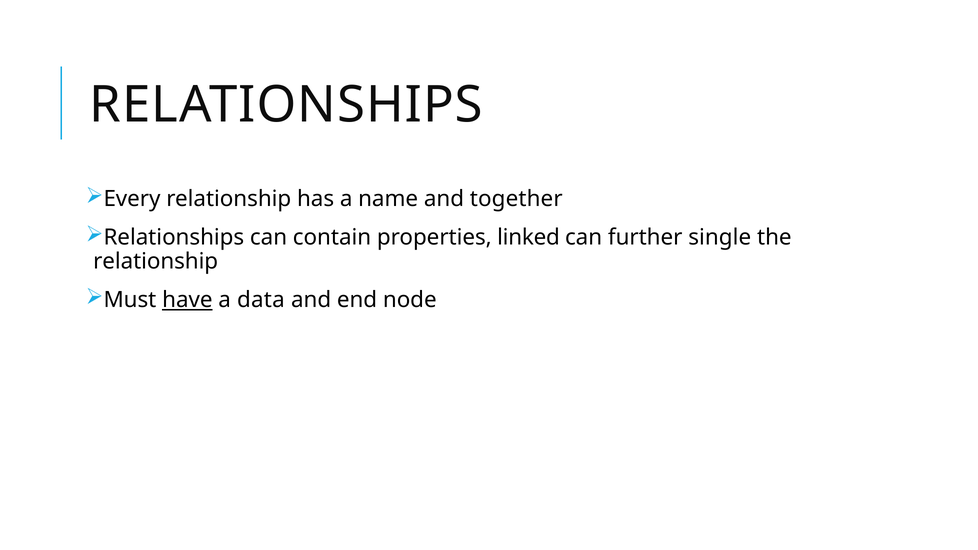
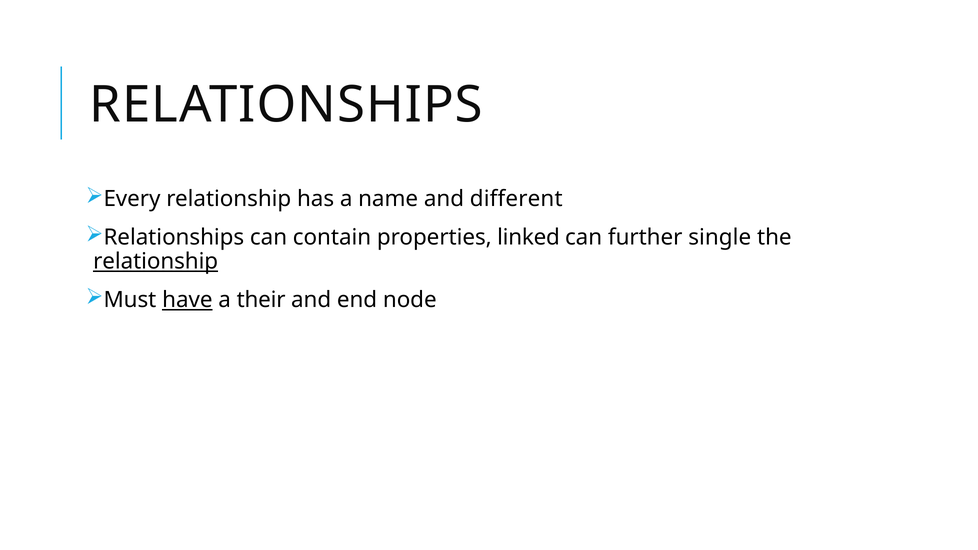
together: together -> different (516, 199)
relationship underline: none -> present (156, 262)
data: data -> their (261, 300)
